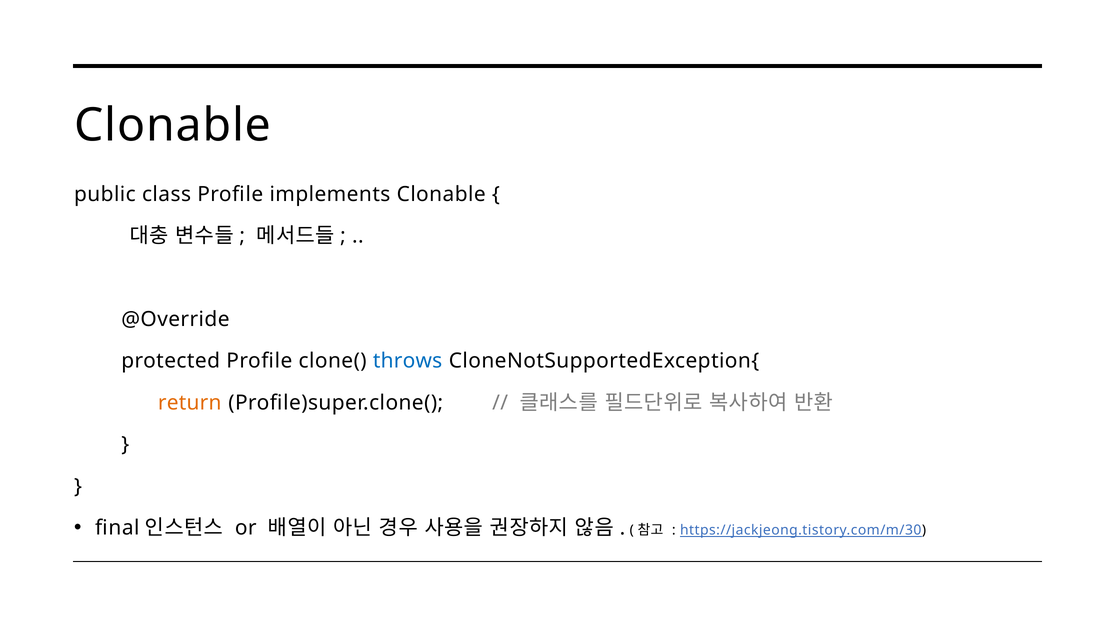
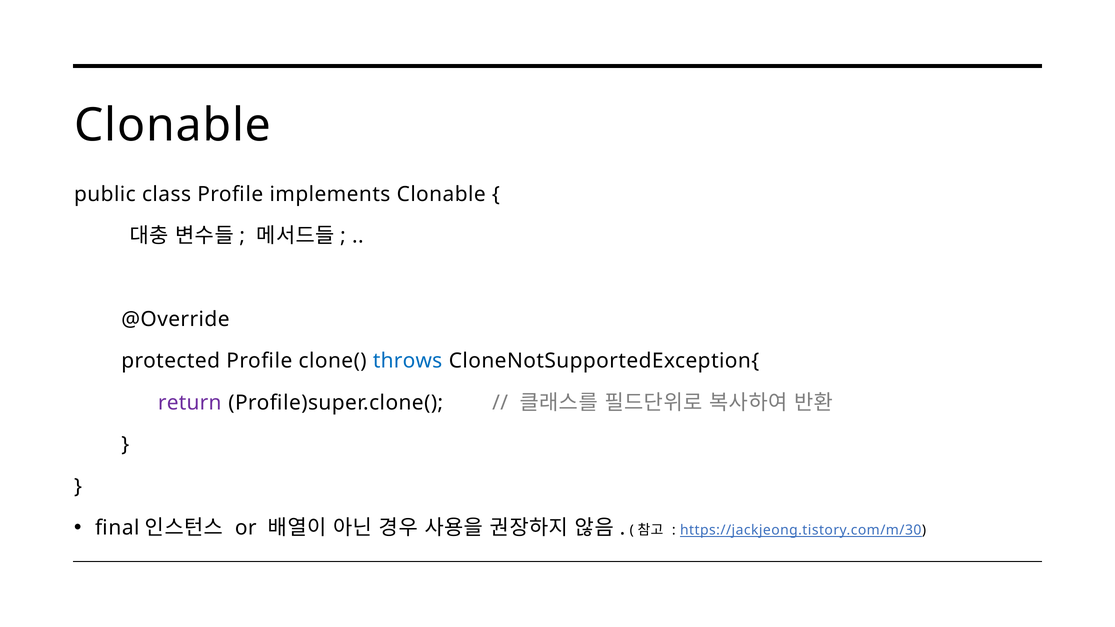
return colour: orange -> purple (190, 403)
